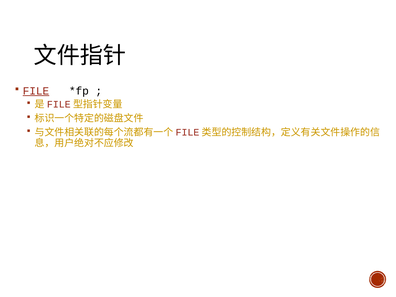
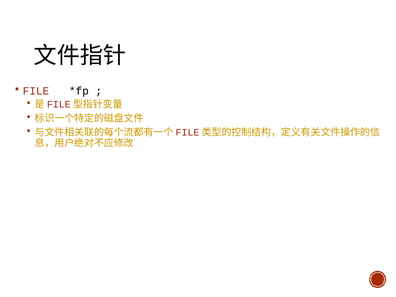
FILE underline: present -> none (36, 91)
